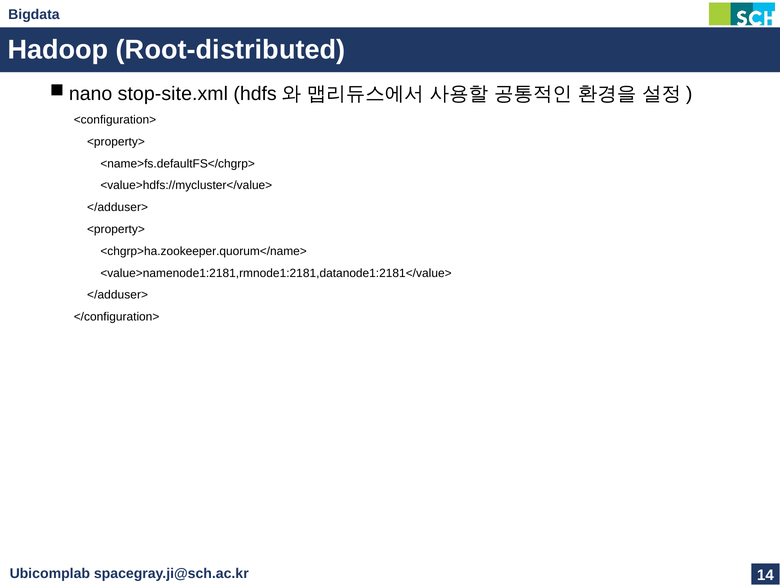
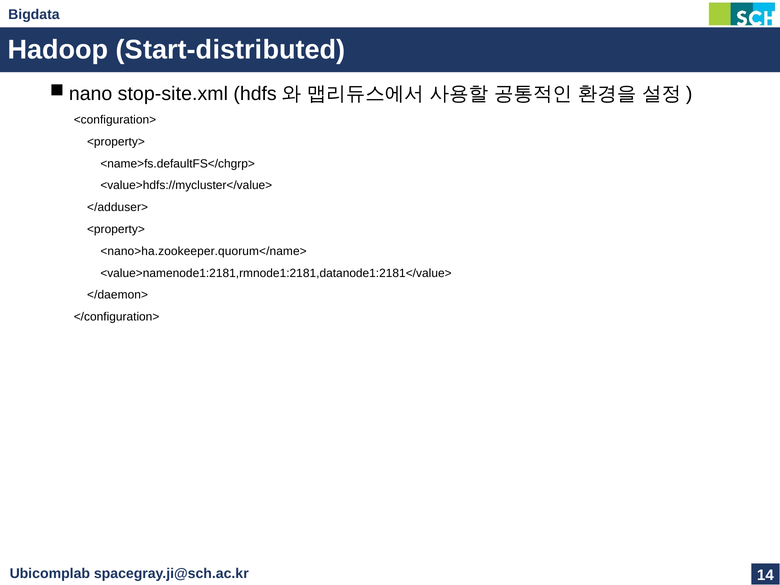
Root-distributed: Root-distributed -> Start-distributed (231, 50)
<chgrp>ha.zookeeper.quorum</name>: <chgrp>ha.zookeeper.quorum</name> -> <nano>ha.zookeeper.quorum</name> (204, 251)
</adduser>: </adduser> -> </daemon> (118, 295)
